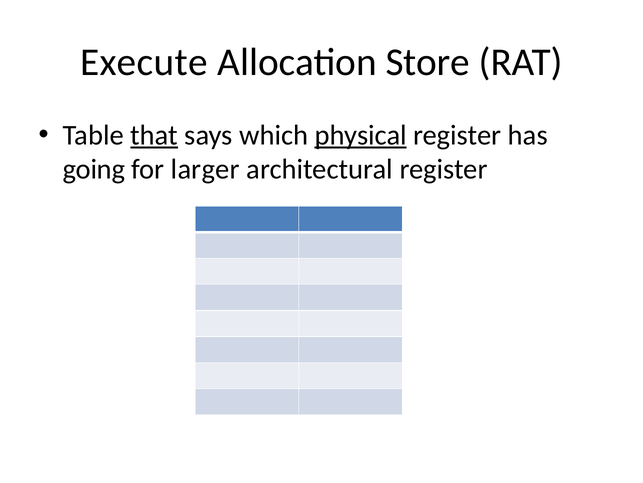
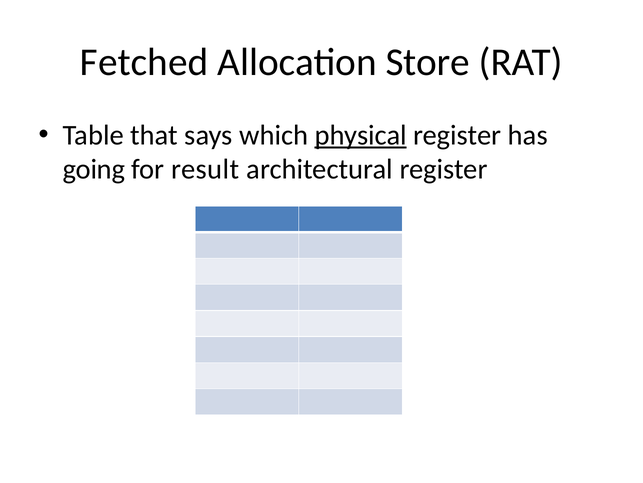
Execute: Execute -> Fetched (144, 62)
that underline: present -> none (154, 135)
larger: larger -> result (205, 169)
